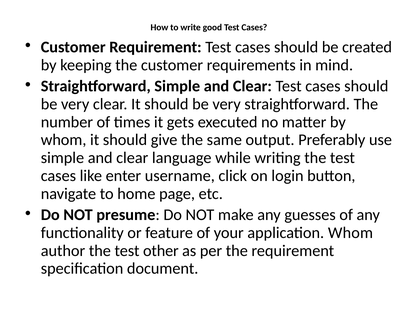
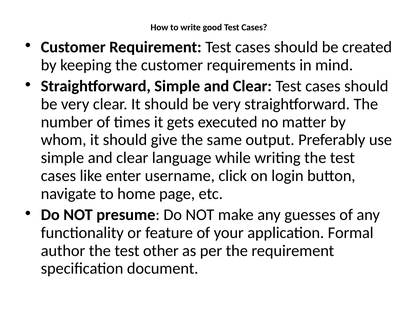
application Whom: Whom -> Formal (351, 232)
